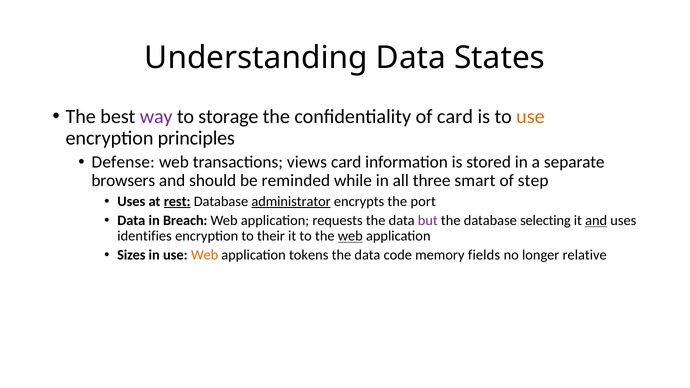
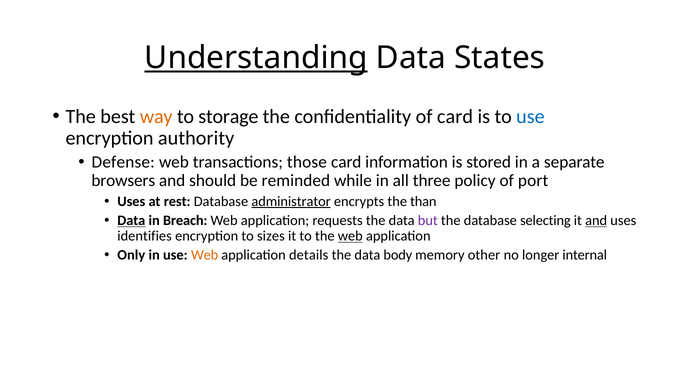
Understanding underline: none -> present (256, 58)
way colour: purple -> orange (156, 117)
use colour: orange -> blue (530, 117)
principles: principles -> authority (196, 138)
views: views -> those (307, 162)
smart: smart -> policy (475, 181)
step: step -> port (533, 181)
rest underline: present -> none (177, 201)
port: port -> than (423, 201)
Data underline: none -> present (131, 221)
their: their -> sizes (271, 236)
Sizes: Sizes -> Only (131, 255)
tokens: tokens -> details (309, 255)
code: code -> body (398, 255)
fields: fields -> other (484, 255)
relative: relative -> internal (585, 255)
